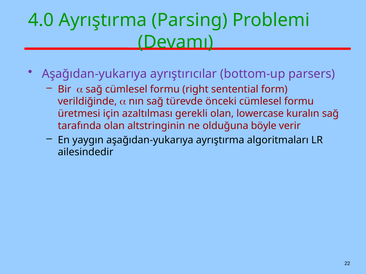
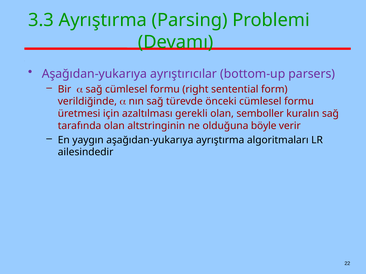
4.0: 4.0 -> 3.3 (41, 20)
lowercase: lowercase -> semboller (260, 114)
